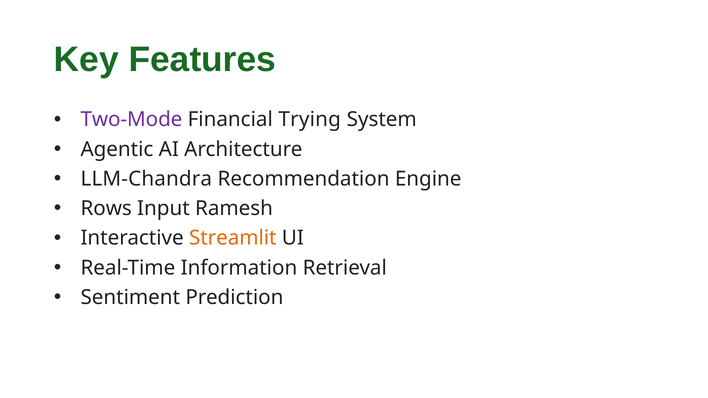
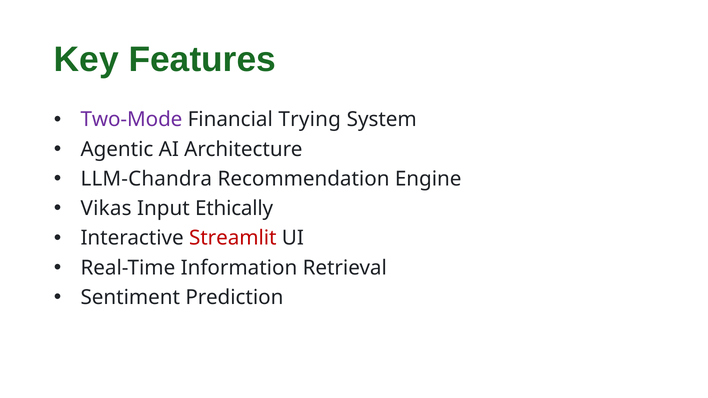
Rows: Rows -> Vikas (106, 209)
Ramesh: Ramesh -> Ethically (234, 209)
Streamlit colour: orange -> red (233, 238)
